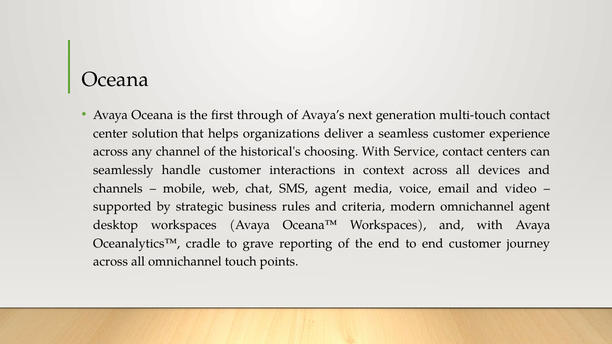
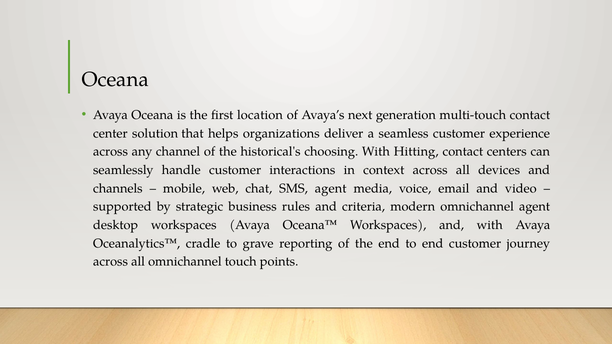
through: through -> location (260, 115)
Service: Service -> Hitting (416, 152)
